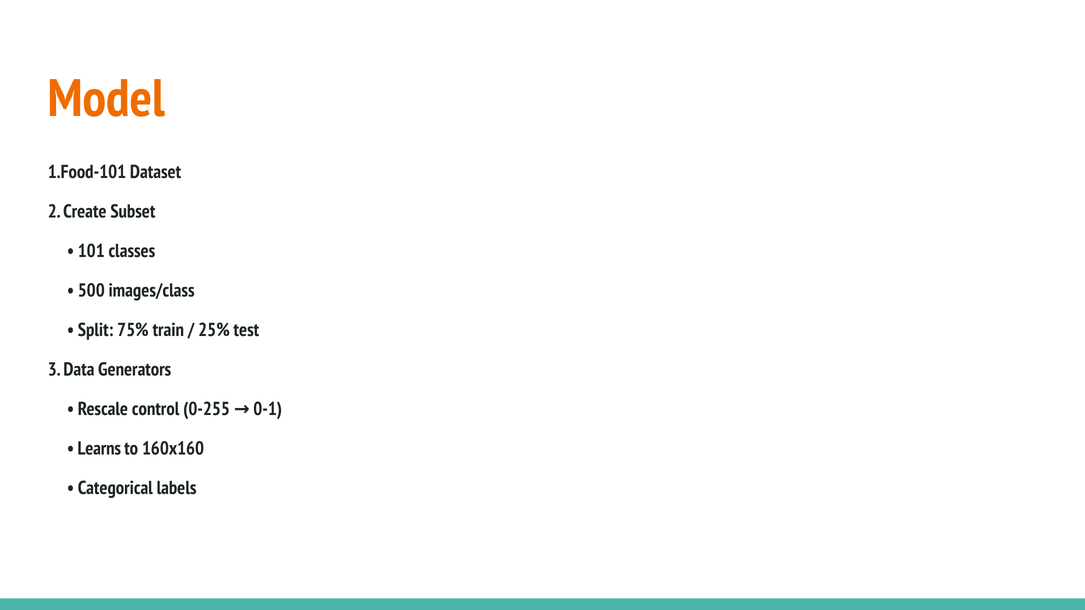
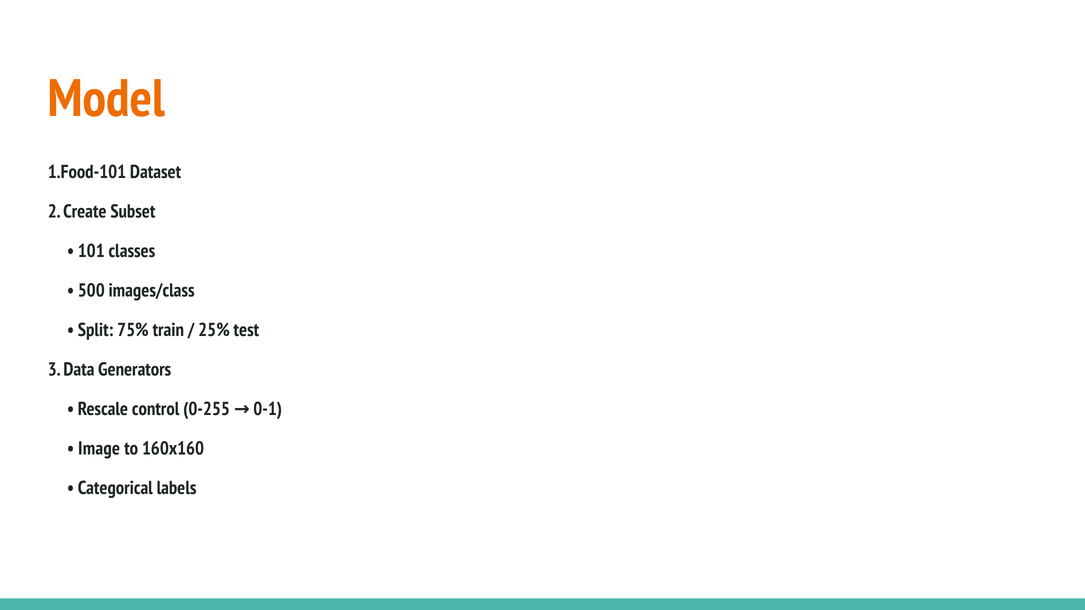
Learns: Learns -> Image (99, 449)
